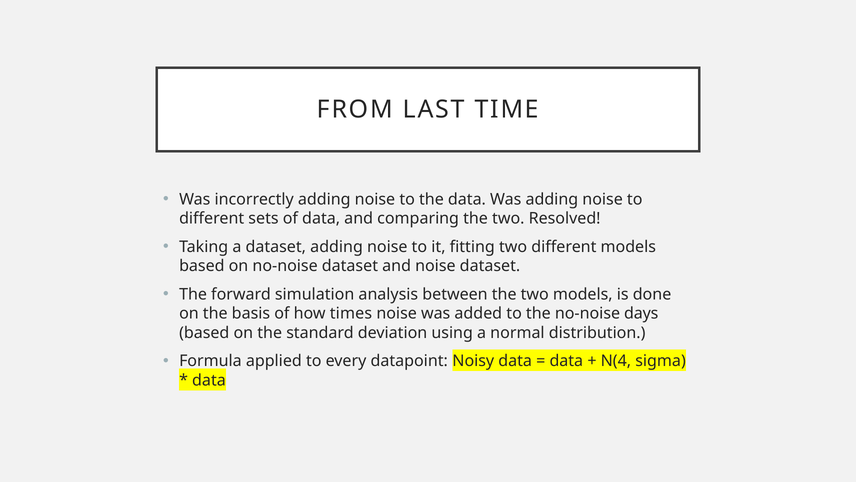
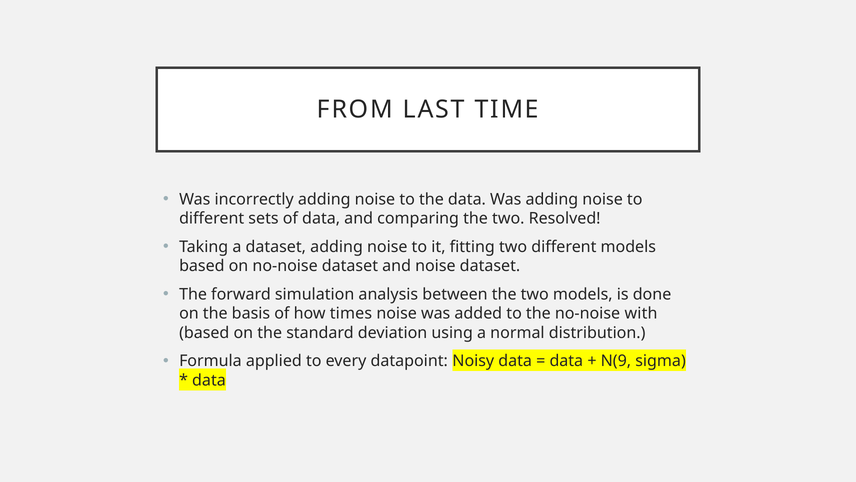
days: days -> with (641, 313)
N(4: N(4 -> N(9 (616, 361)
